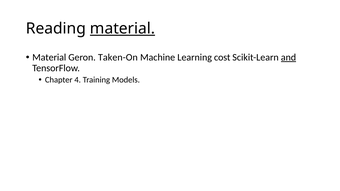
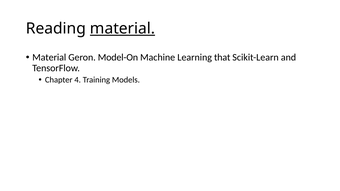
Taken-On: Taken-On -> Model-On (118, 57)
cost: cost -> that (222, 57)
and underline: present -> none (288, 57)
